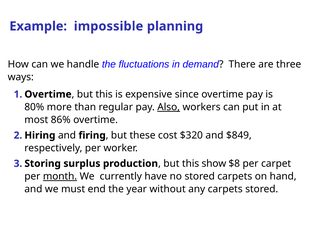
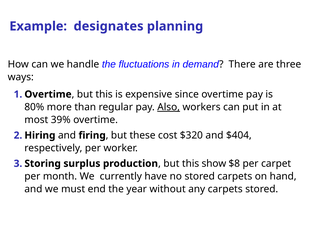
impossible: impossible -> designates (109, 26)
86%: 86% -> 39% (61, 120)
$849: $849 -> $404 (239, 135)
month underline: present -> none (60, 176)
